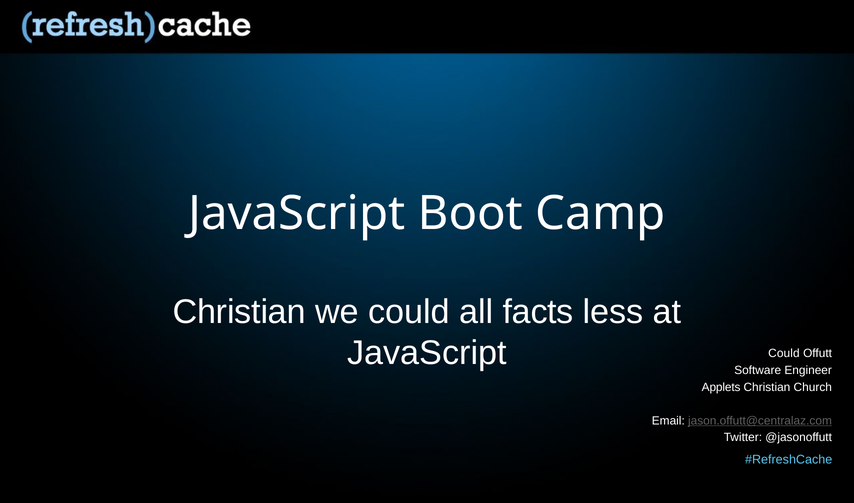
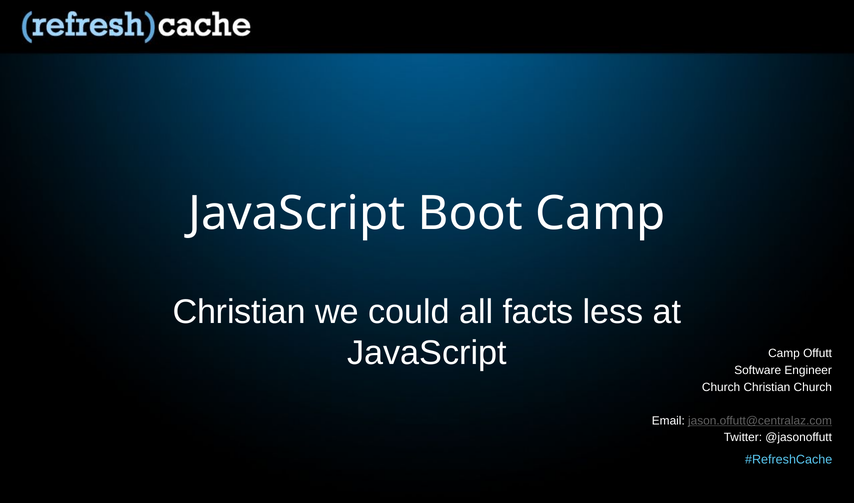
JavaScript Could: Could -> Camp (784, 353)
Applets: Applets -> Church (721, 387)
